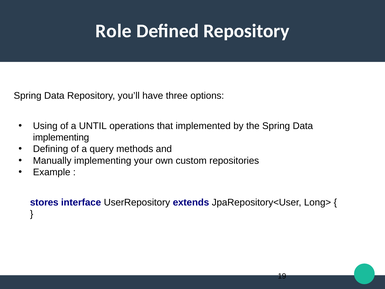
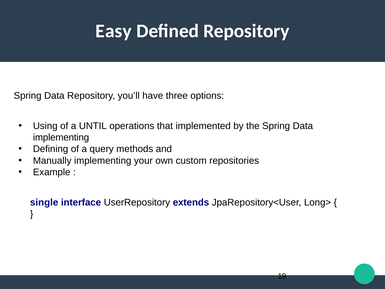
Role: Role -> Easy (114, 31)
stores: stores -> single (44, 202)
